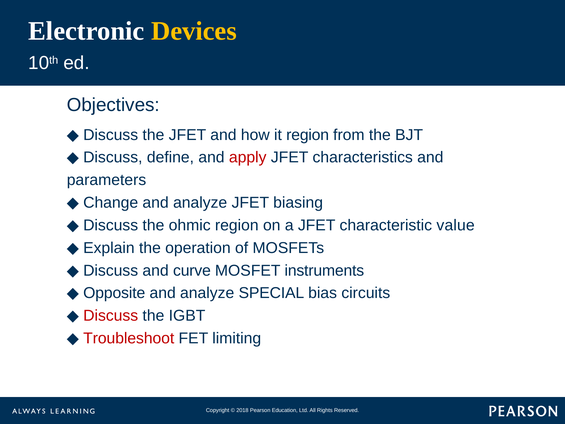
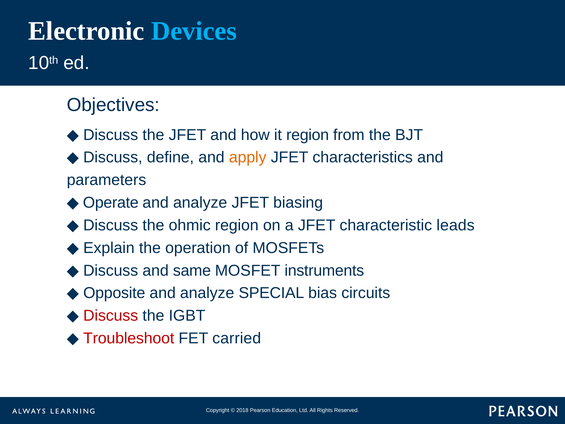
Devices colour: yellow -> light blue (194, 31)
apply colour: red -> orange (248, 157)
Change: Change -> Operate (111, 203)
value: value -> leads (456, 225)
curve: curve -> same (192, 270)
limiting: limiting -> carried (237, 338)
